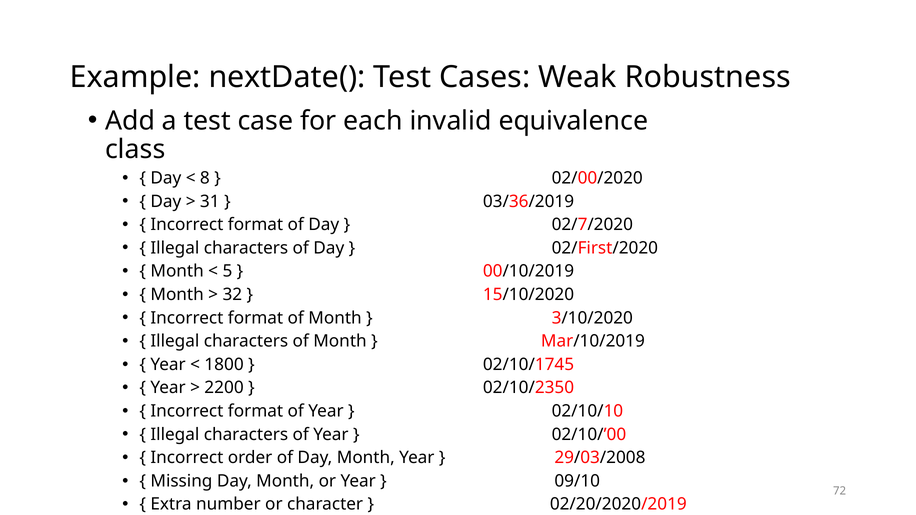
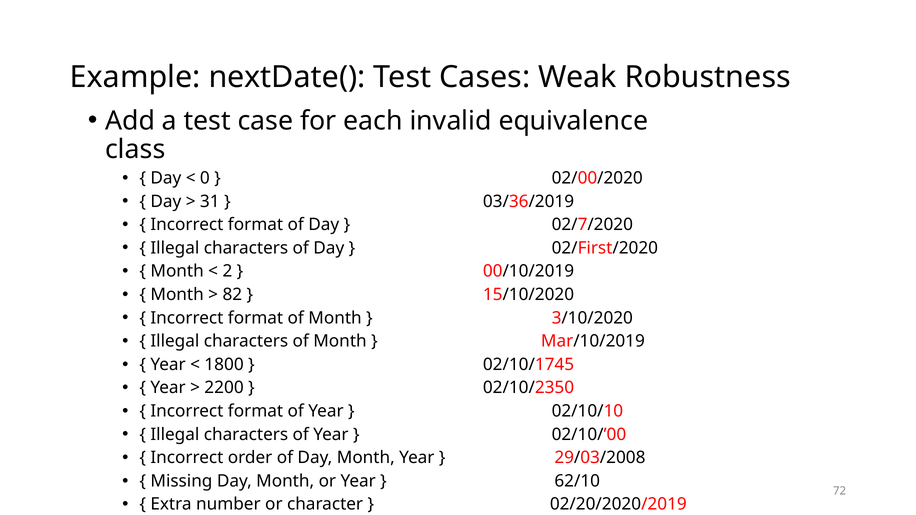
8: 8 -> 0 (205, 178)
5: 5 -> 2 (227, 271)
32: 32 -> 82 (232, 295)
09/10: 09/10 -> 62/10 (577, 481)
